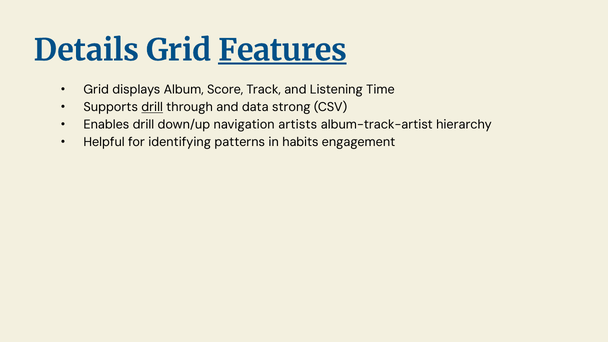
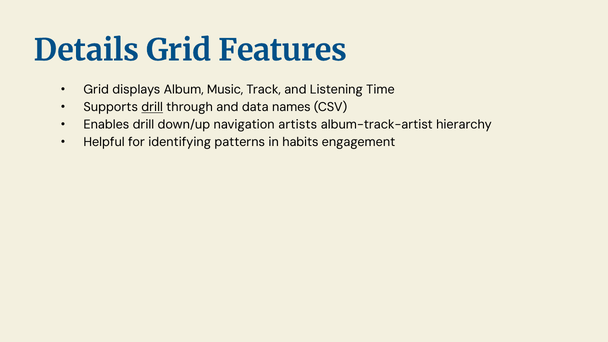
Features underline: present -> none (283, 50)
Score: Score -> Music (225, 90)
strong: strong -> names (291, 107)
